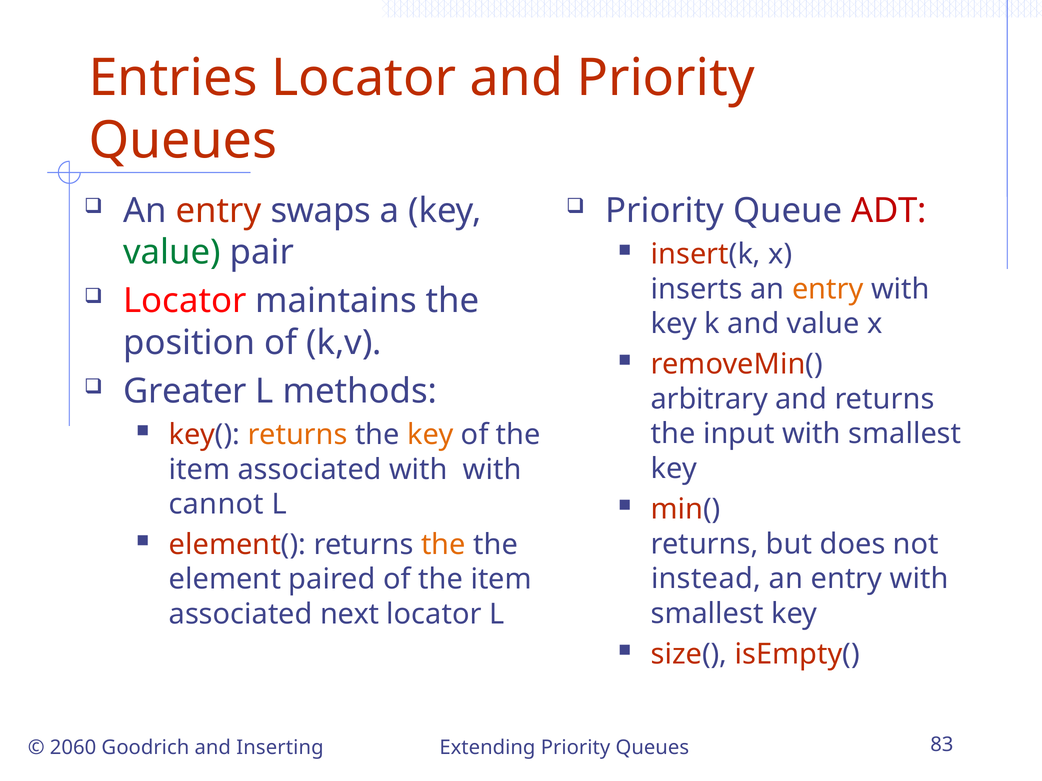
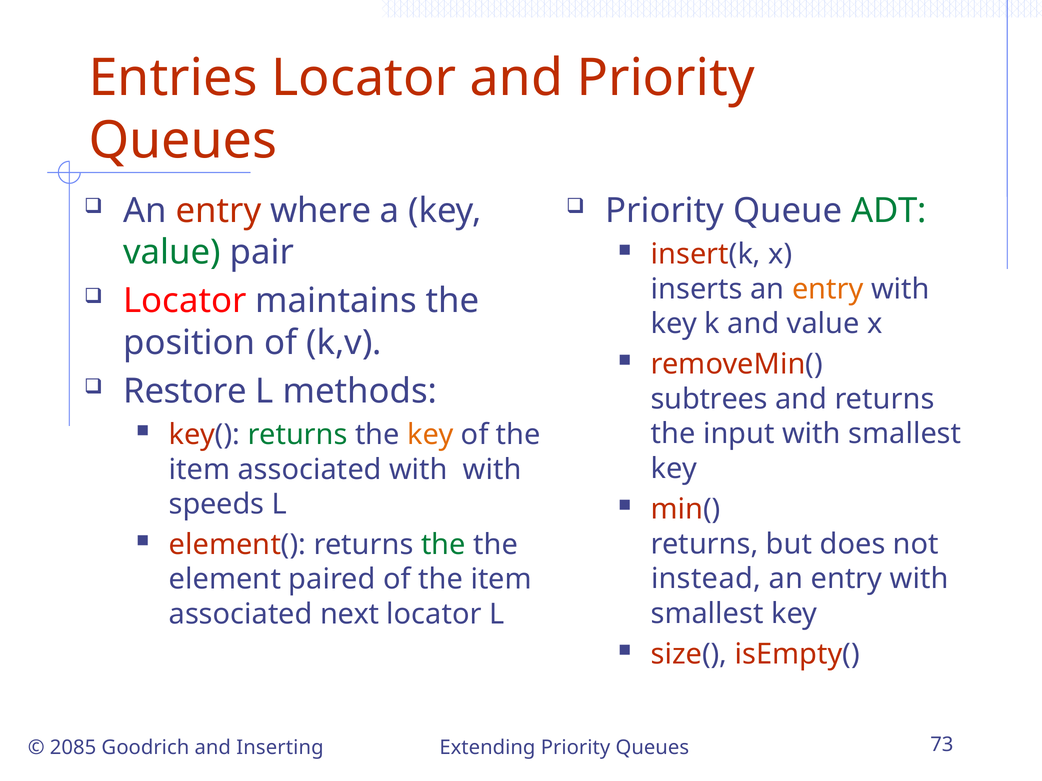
swaps: swaps -> where (321, 211)
ADT colour: red -> green (889, 211)
Greater: Greater -> Restore (185, 391)
arbitrary: arbitrary -> subtrees (709, 399)
returns colour: orange -> green (298, 435)
cannot: cannot -> speeds (217, 505)
the colour: orange -> green (443, 545)
2060: 2060 -> 2085 (73, 748)
83: 83 -> 73 (942, 745)
